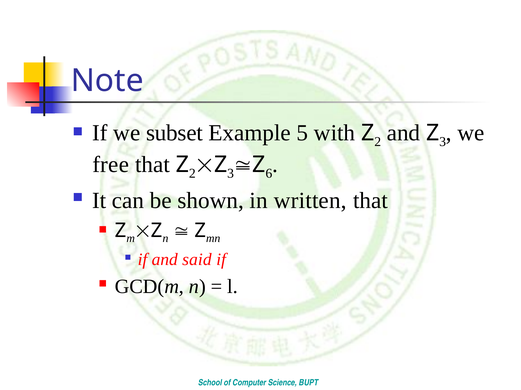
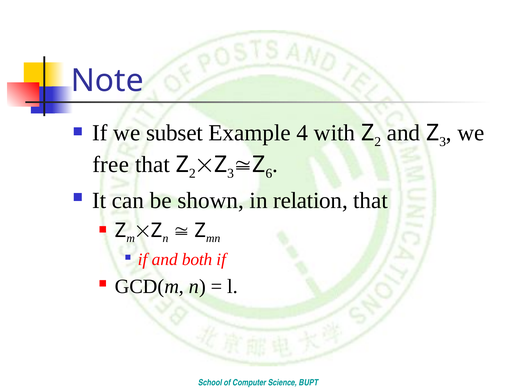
5: 5 -> 4 (302, 133)
written: written -> relation (311, 201)
said: said -> both (197, 260)
